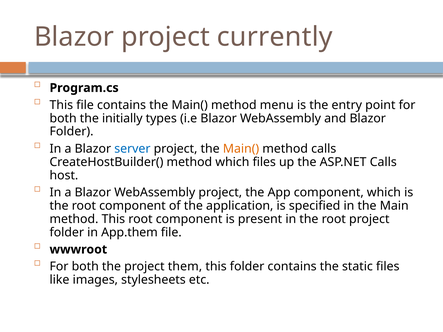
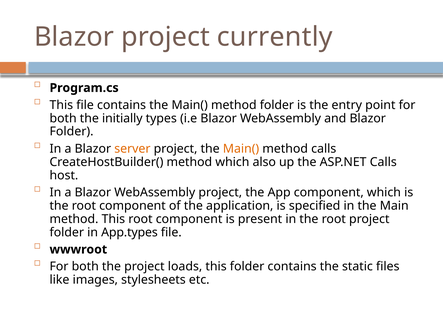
method menu: menu -> folder (277, 105)
server colour: blue -> orange (132, 149)
which files: files -> also (264, 162)
App.them: App.them -> App.types (130, 232)
them: them -> loads (185, 267)
